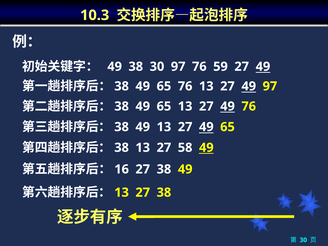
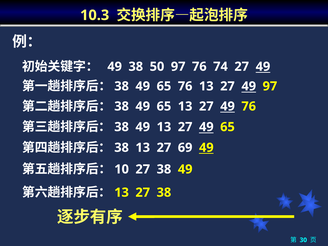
38 30: 30 -> 50 (157, 67)
59: 59 -> 74 (220, 67)
58: 58 -> 69 (185, 148)
16: 16 -> 10 (122, 169)
